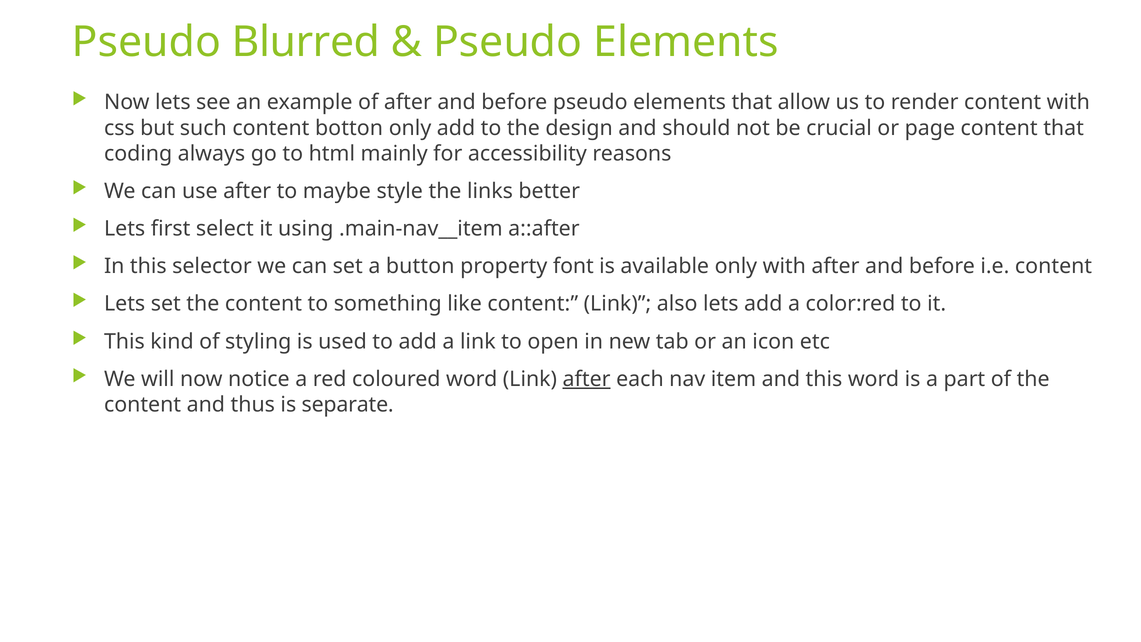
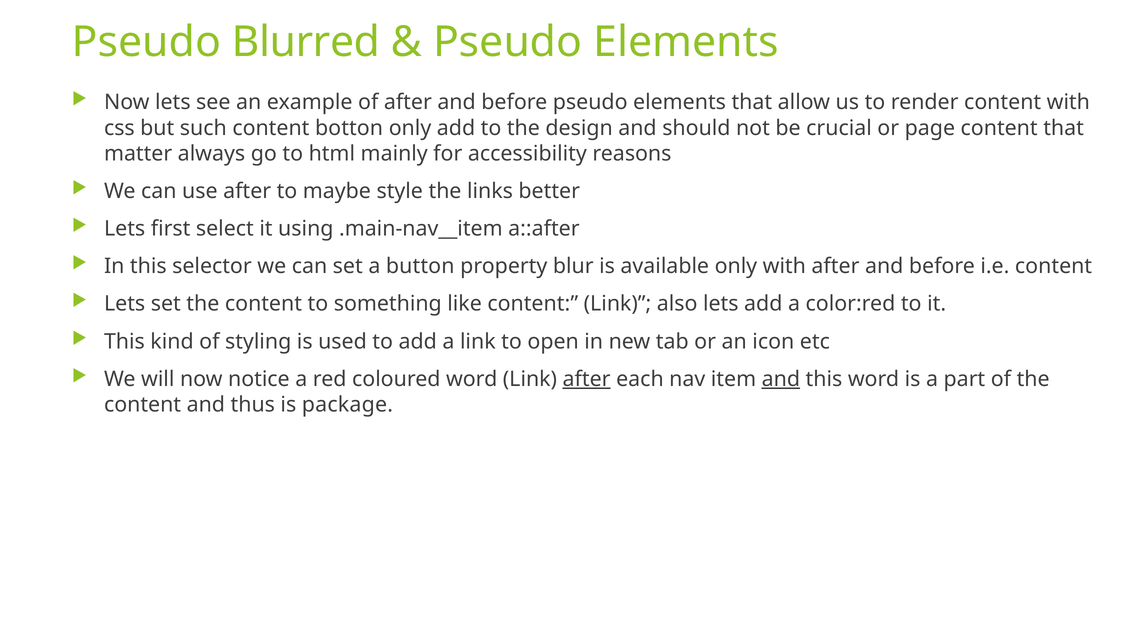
coding: coding -> matter (138, 154)
font: font -> blur (573, 266)
and underline: none -> present (781, 379)
separate: separate -> package (347, 405)
